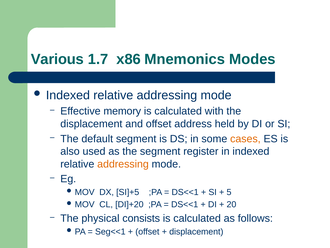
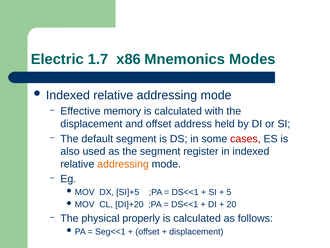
Various: Various -> Electric (57, 59)
cases colour: orange -> red (245, 139)
consists: consists -> properly (141, 218)
